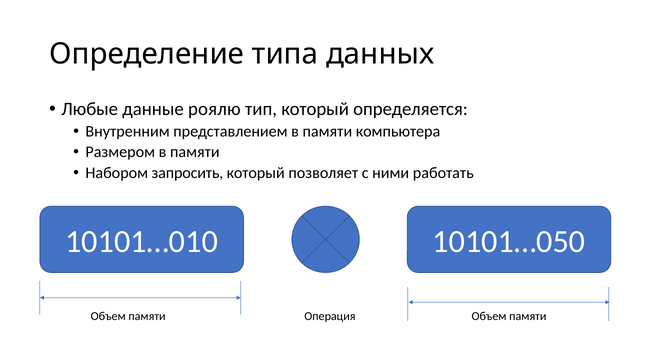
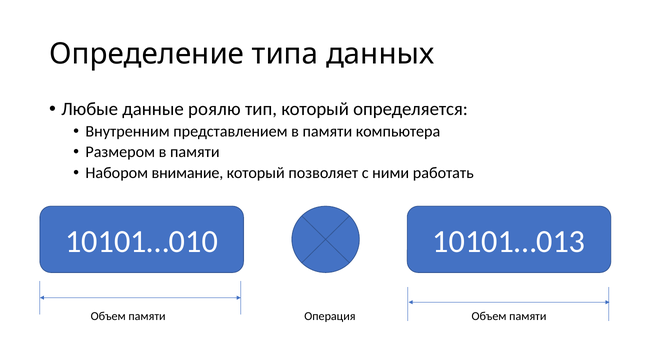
запросить: запросить -> внимание (187, 173)
10101…050: 10101…050 -> 10101…013 (509, 241)
